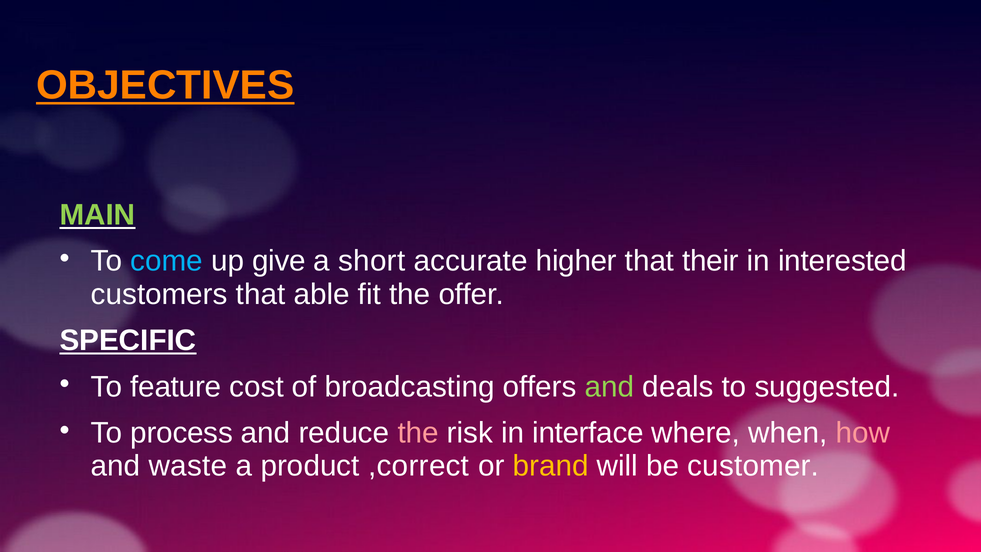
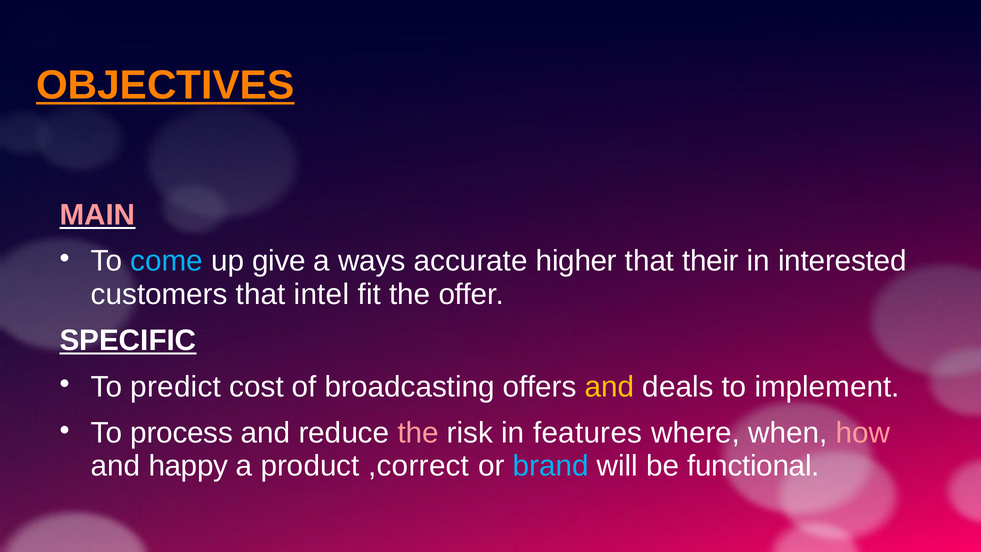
MAIN colour: light green -> pink (97, 215)
short: short -> ways (372, 261)
able: able -> intel (321, 294)
feature: feature -> predict (176, 387)
and colour: light green -> yellow (610, 387)
suggested: suggested -> implement (827, 387)
interface: interface -> features (588, 433)
waste: waste -> happy (188, 466)
brand colour: yellow -> light blue (551, 466)
customer: customer -> functional (753, 466)
